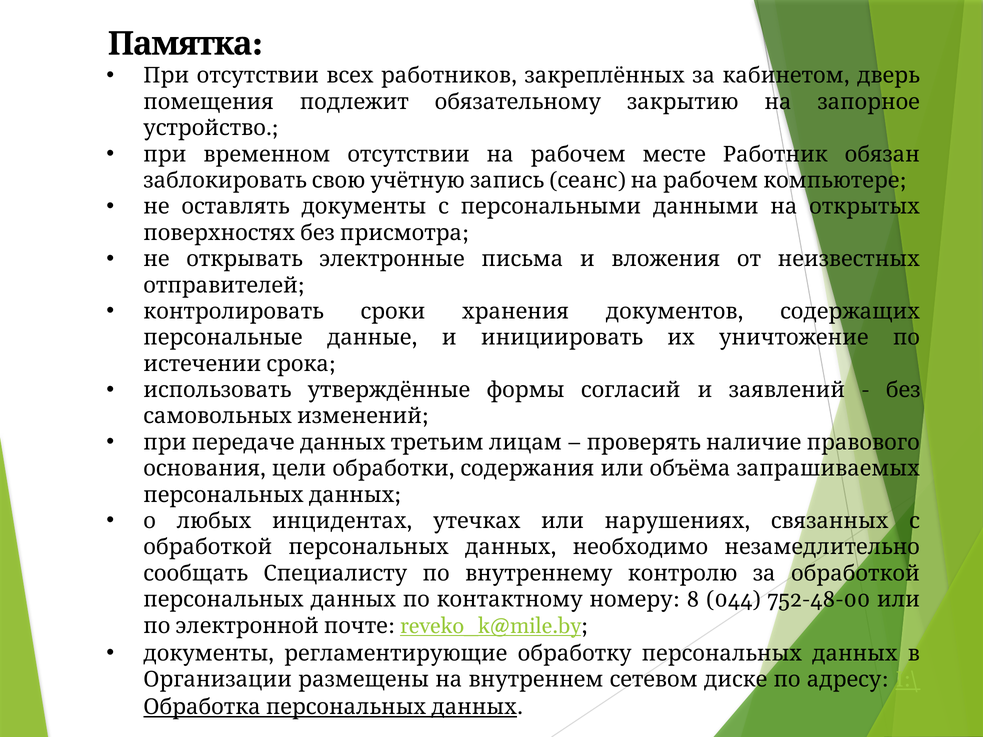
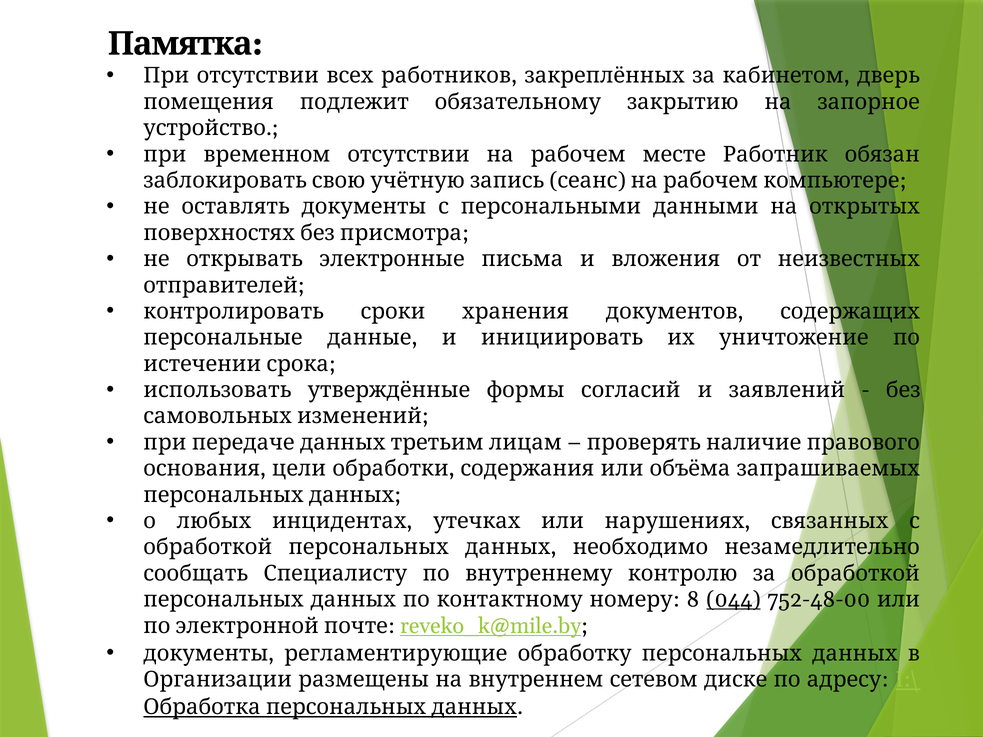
044 underline: none -> present (733, 600)
